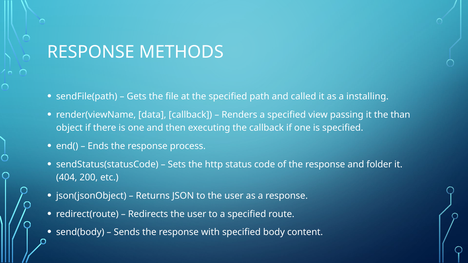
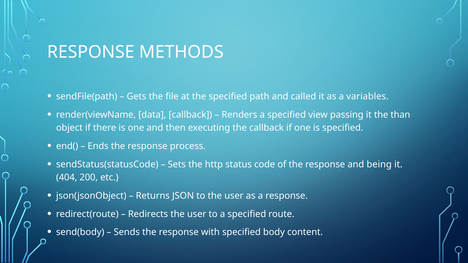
installing: installing -> variables (367, 97)
folder: folder -> being (379, 164)
